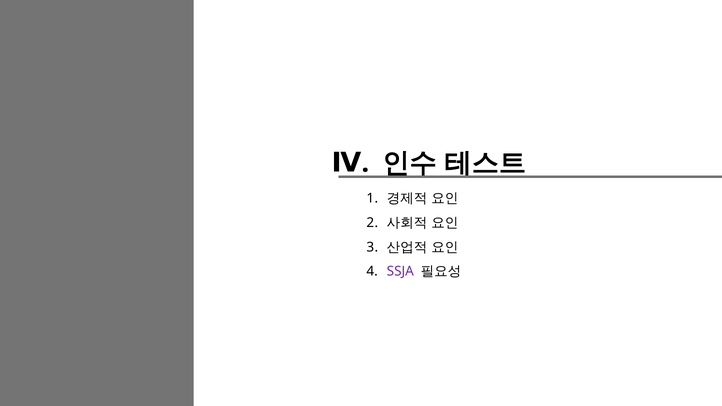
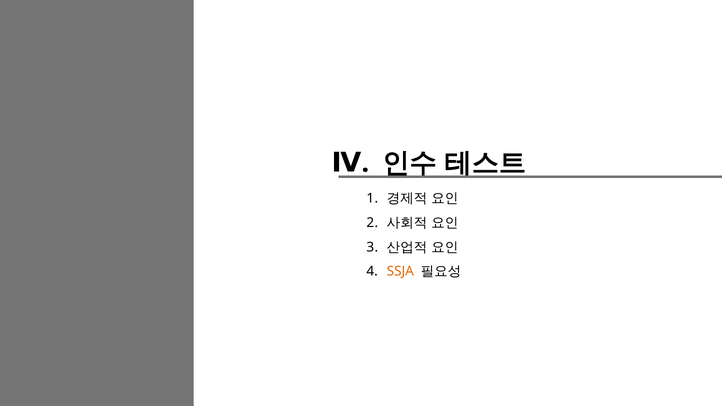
SSJA colour: purple -> orange (400, 272)
